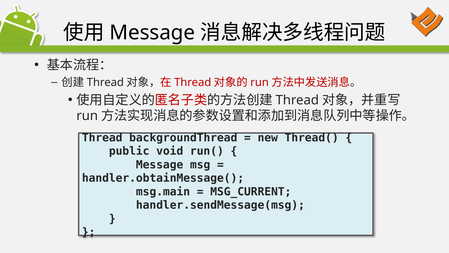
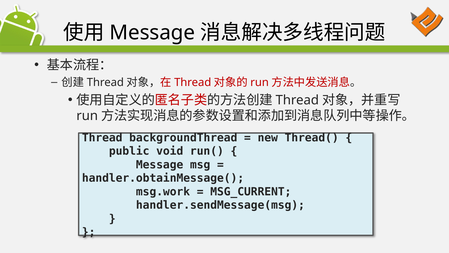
msg.main: msg.main -> msg.work (163, 191)
